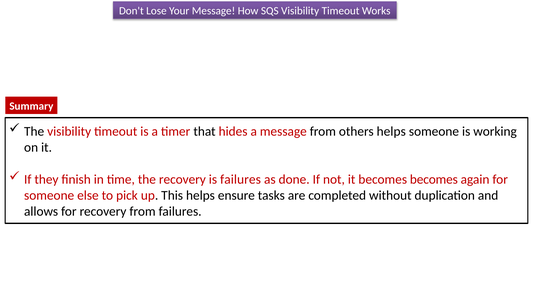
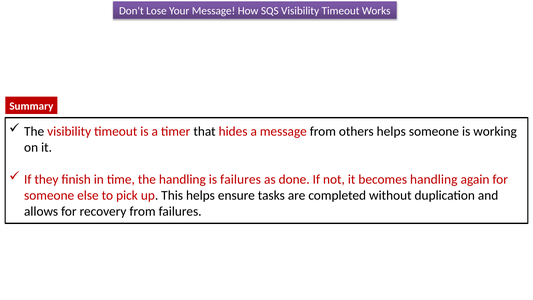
the recovery: recovery -> handling (182, 179)
becomes becomes: becomes -> handling (434, 179)
